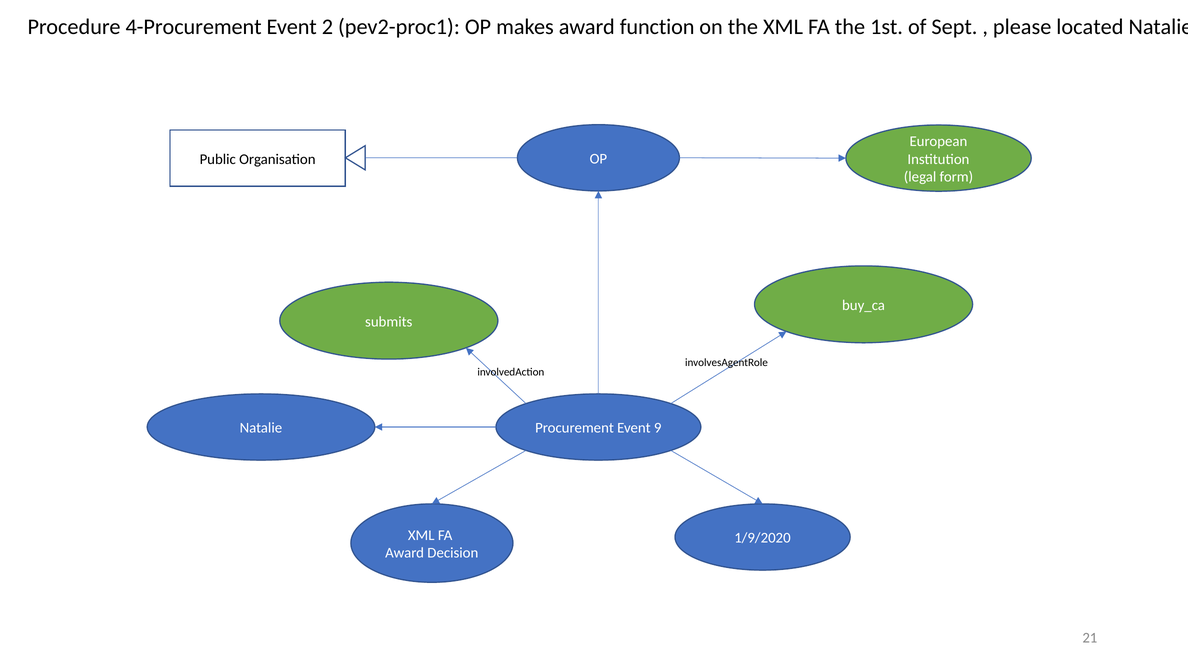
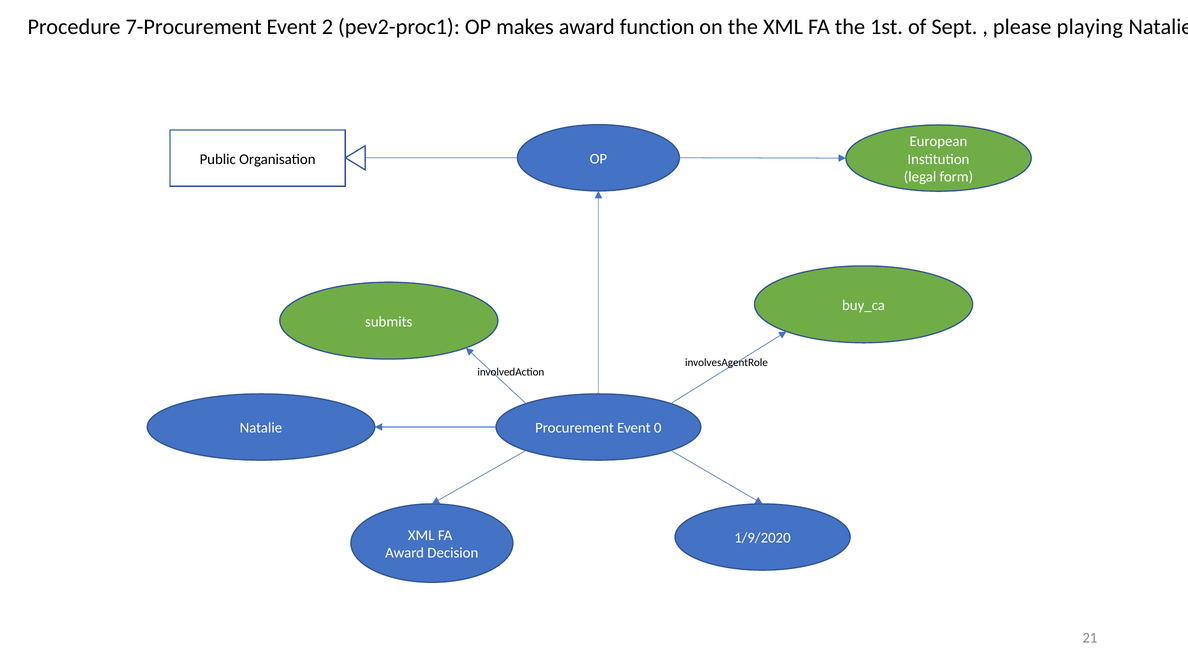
4-Procurement: 4-Procurement -> 7-Procurement (194, 27)
located: located -> playing (1090, 27)
9: 9 -> 0 (658, 428)
